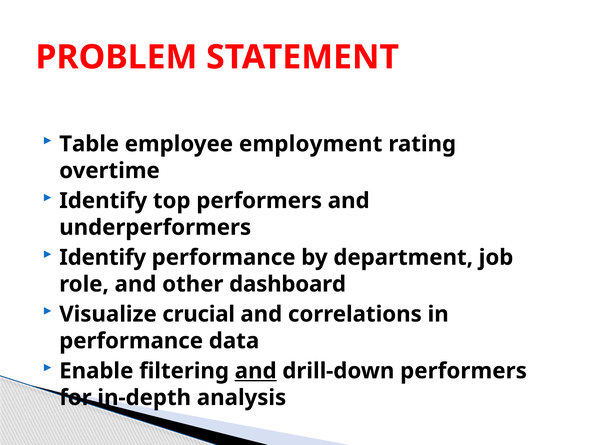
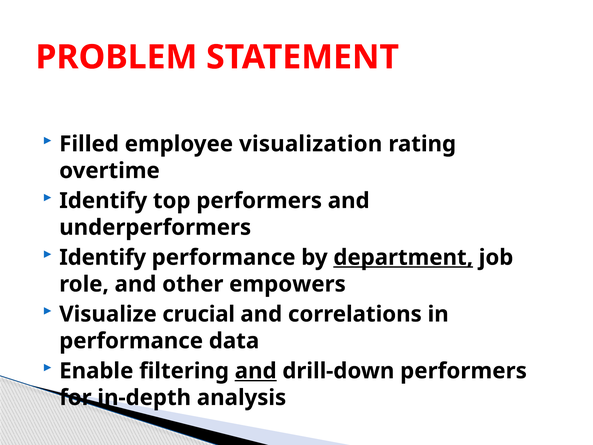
Table: Table -> Filled (89, 144)
employment: employment -> visualization (311, 144)
department underline: none -> present (403, 257)
dashboard: dashboard -> empowers (287, 284)
